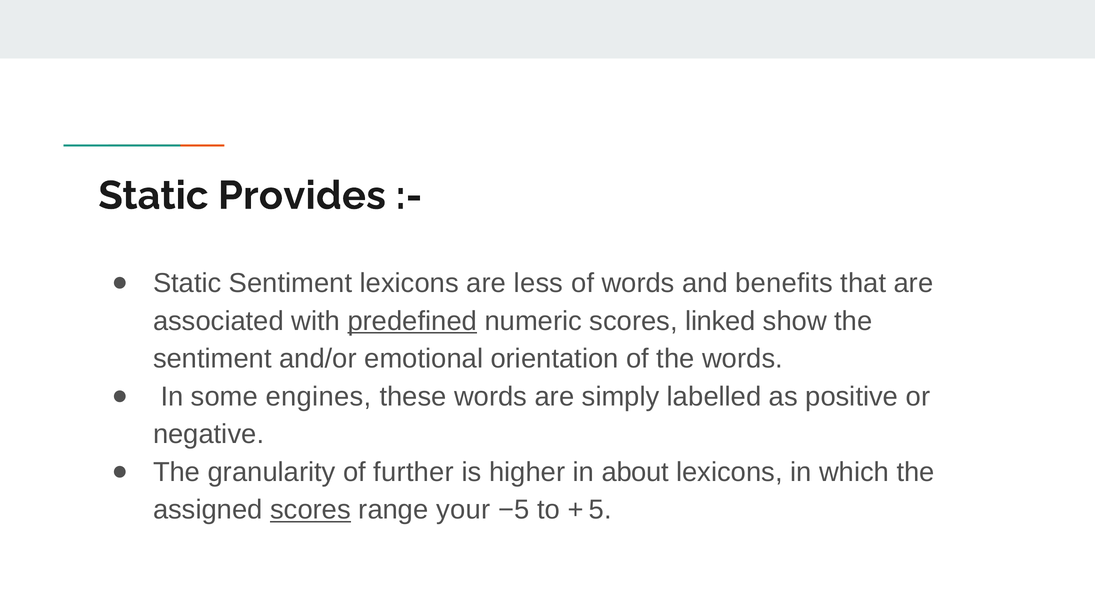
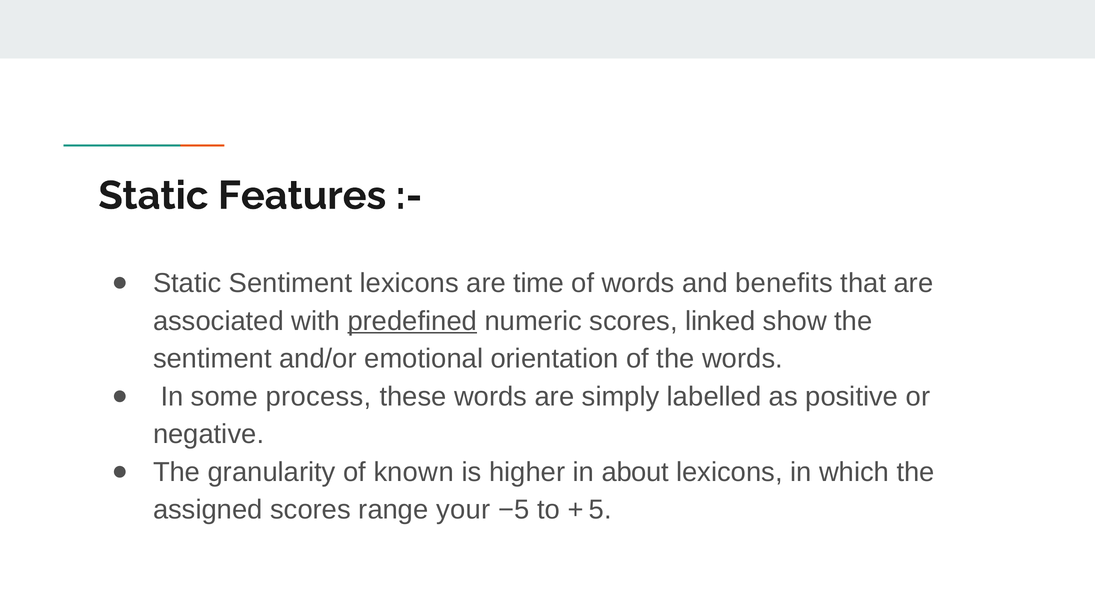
Provides: Provides -> Features (302, 196)
less: less -> time (539, 283)
engines: engines -> process (319, 396)
further: further -> known (414, 472)
scores underline: present -> none (311, 510)
